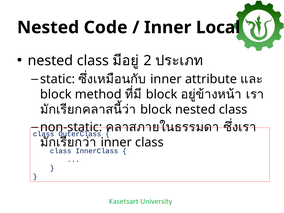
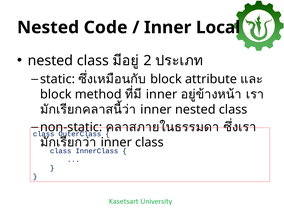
inner: inner -> block (166, 79)
block: block -> inner (162, 94)
block: block -> inner (156, 109)
